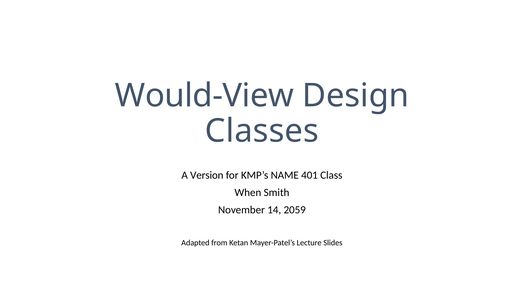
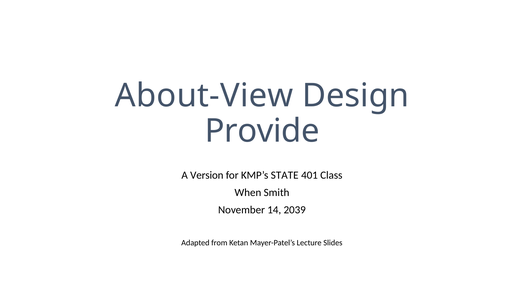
Would-View: Would-View -> About-View (204, 96)
Classes: Classes -> Provide (262, 131)
NAME: NAME -> STATE (285, 175)
2059: 2059 -> 2039 (295, 210)
